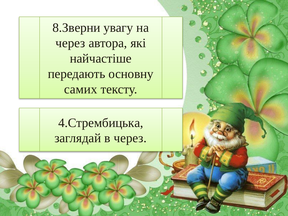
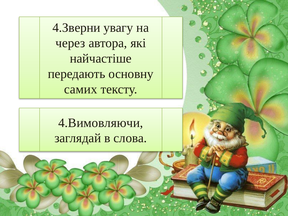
8.Зверни: 8.Зверни -> 4.Зверни (76, 28)
4.Стрембицька: 4.Стрембицька -> 4.Вимовляючи (101, 123)
в через: через -> слова (130, 138)
